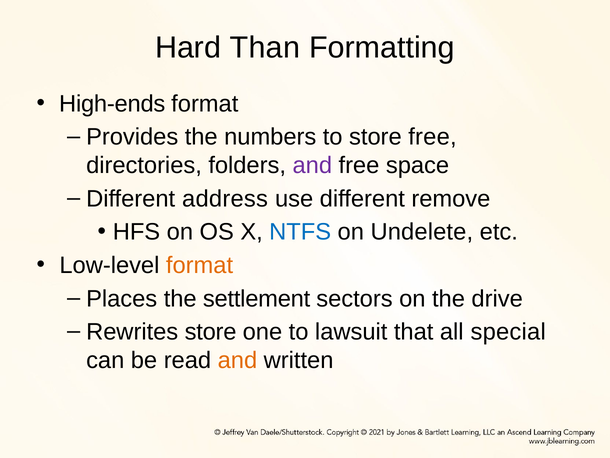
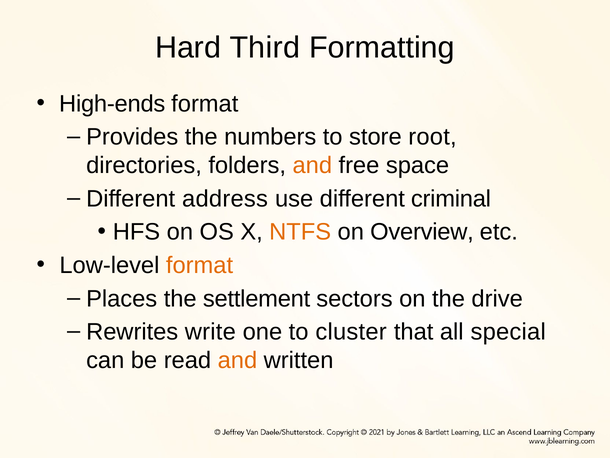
Than: Than -> Third (265, 48)
store free: free -> root (432, 137)
and colour: purple -> orange (312, 165)
remove: remove -> criminal (451, 199)
NTFS colour: blue -> orange (300, 232)
Undelete: Undelete -> Overview (422, 232)
Rewrites store: store -> write (210, 332)
lawsuit: lawsuit -> cluster (351, 332)
